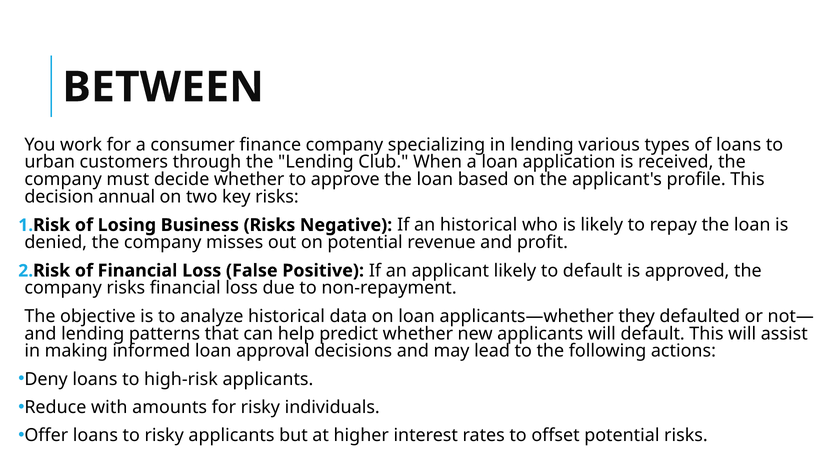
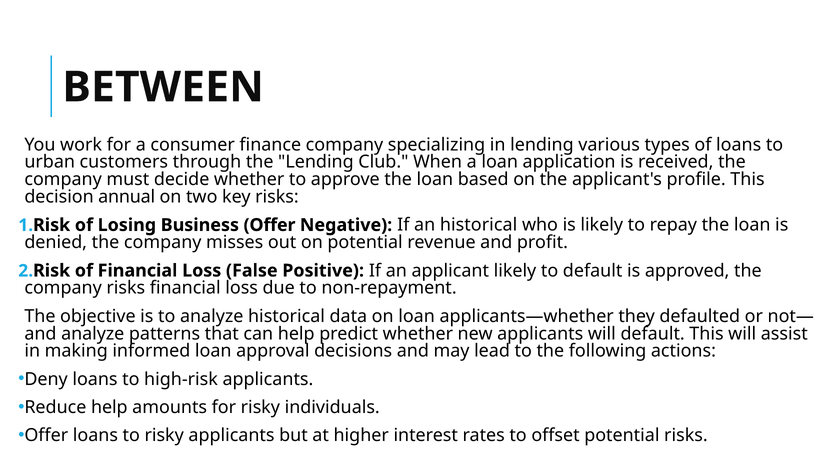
Business Risks: Risks -> Offer (269, 225)
and lending: lending -> analyze (93, 333)
Reduce with: with -> help (109, 407)
